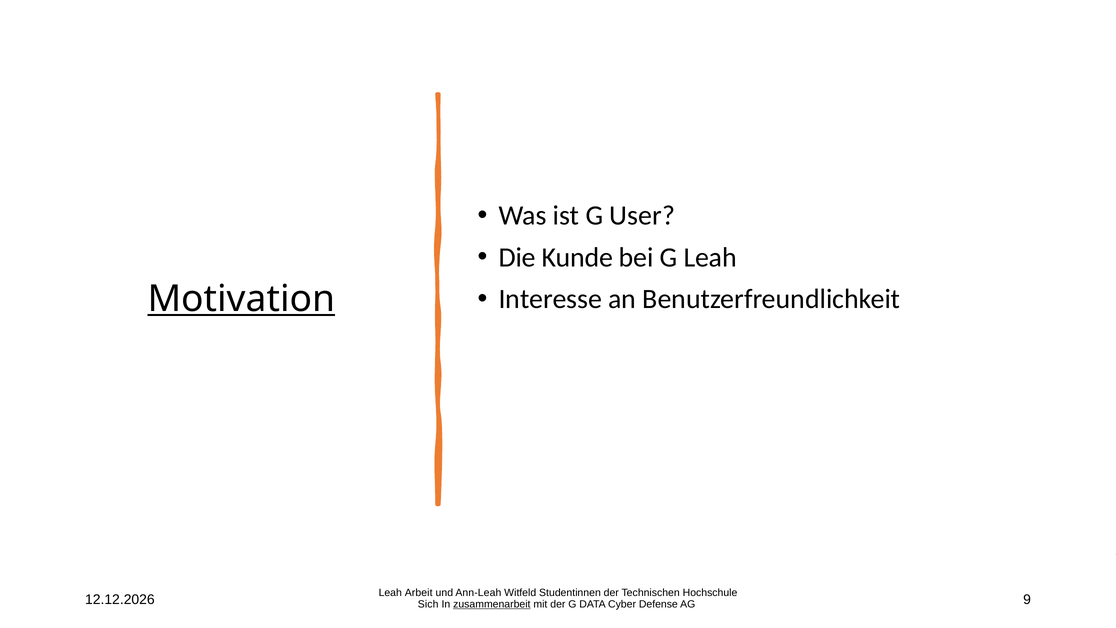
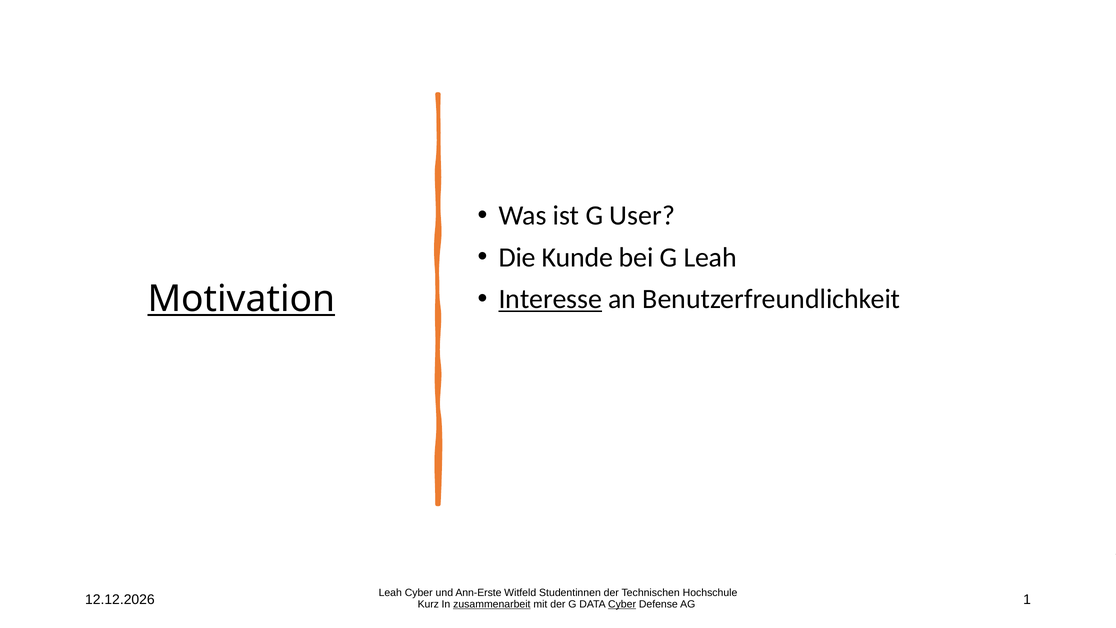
Interesse underline: none -> present (550, 299)
Leah Arbeit: Arbeit -> Cyber (419, 593)
Ann-Leah: Ann-Leah -> Ann-Erste (478, 593)
Sich: Sich -> Kurz (428, 604)
Cyber underline: none -> present (622, 604)
9: 9 -> 1 (1027, 599)
